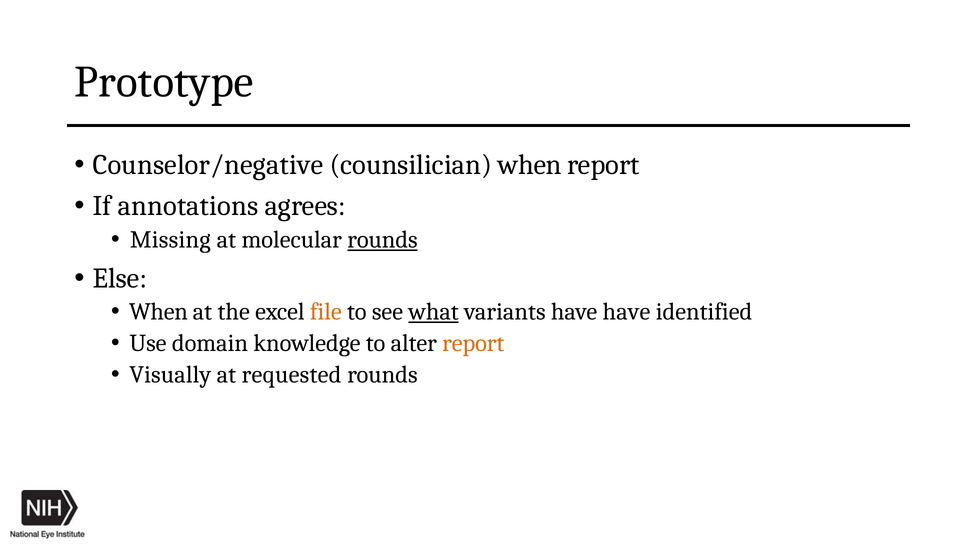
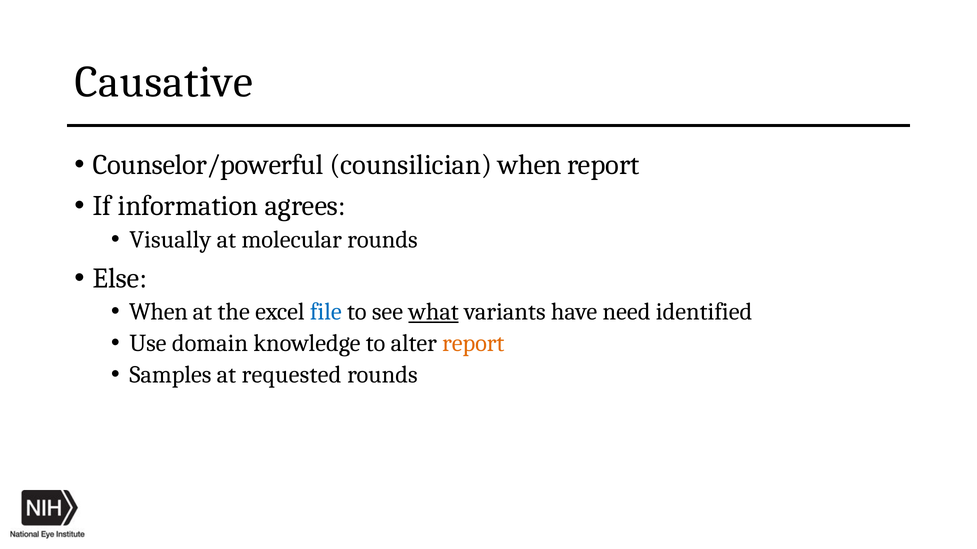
Prototype: Prototype -> Causative (164, 82)
Counselor/negative: Counselor/negative -> Counselor/powerful (208, 165)
annotations: annotations -> information (188, 206)
Missing: Missing -> Visually (170, 240)
rounds underline: present -> none (382, 240)
file colour: orange -> blue (326, 312)
have have: have -> need (627, 312)
Visually: Visually -> Samples (170, 375)
